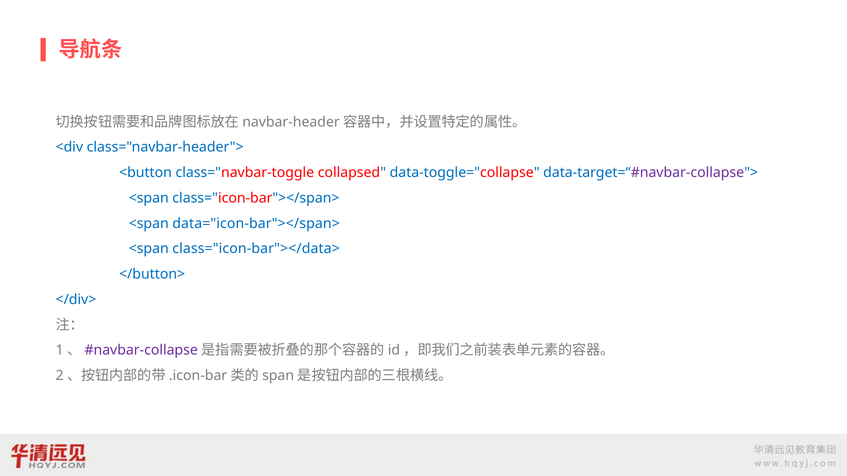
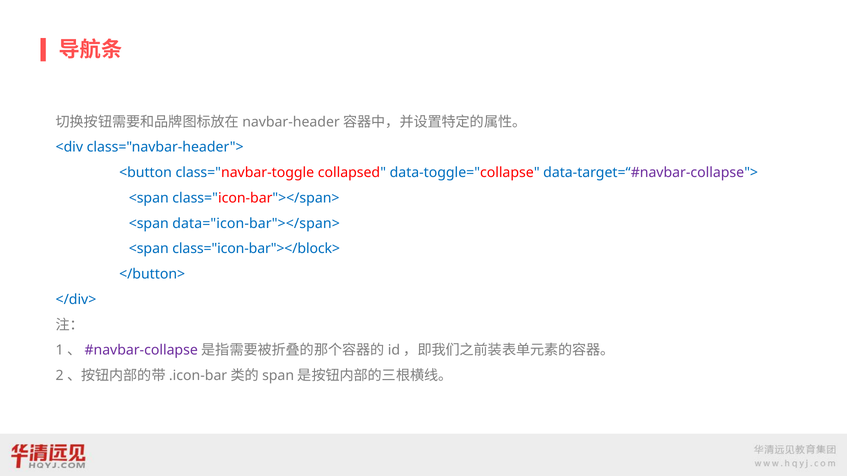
class="icon-bar"></data>: class="icon-bar"></data> -> class="icon-bar"></block> (256, 249)
